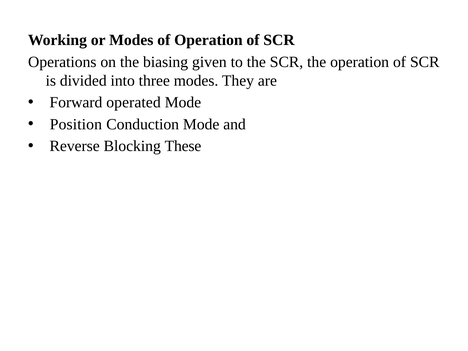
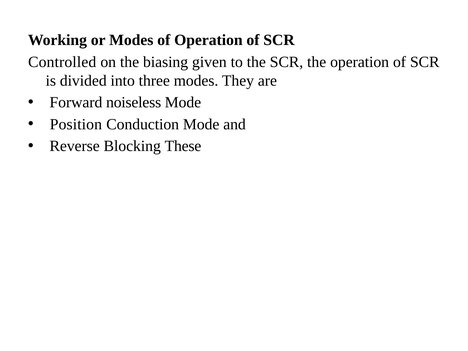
Operations: Operations -> Controlled (62, 62)
operated: operated -> noiseless (134, 102)
